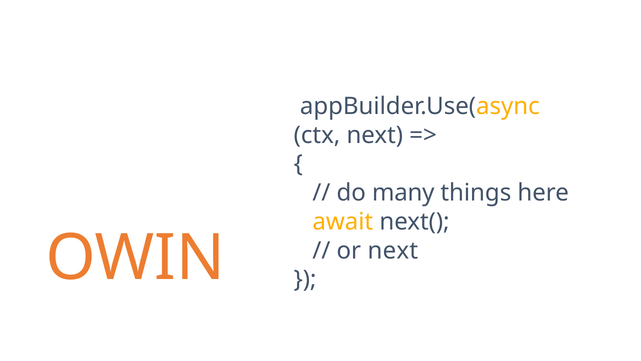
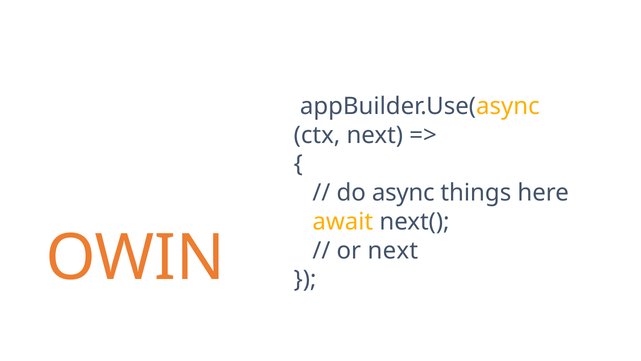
many: many -> async (403, 193)
